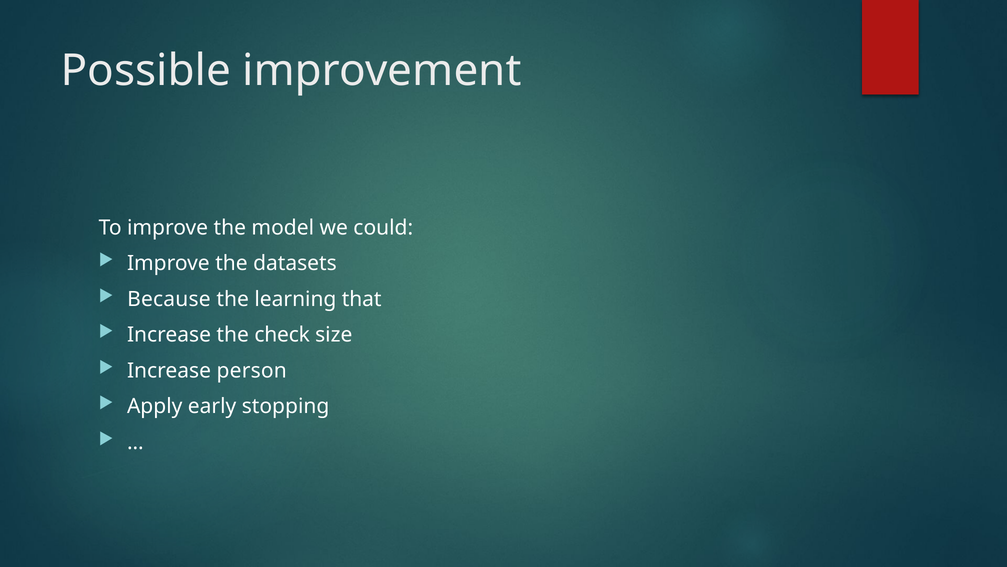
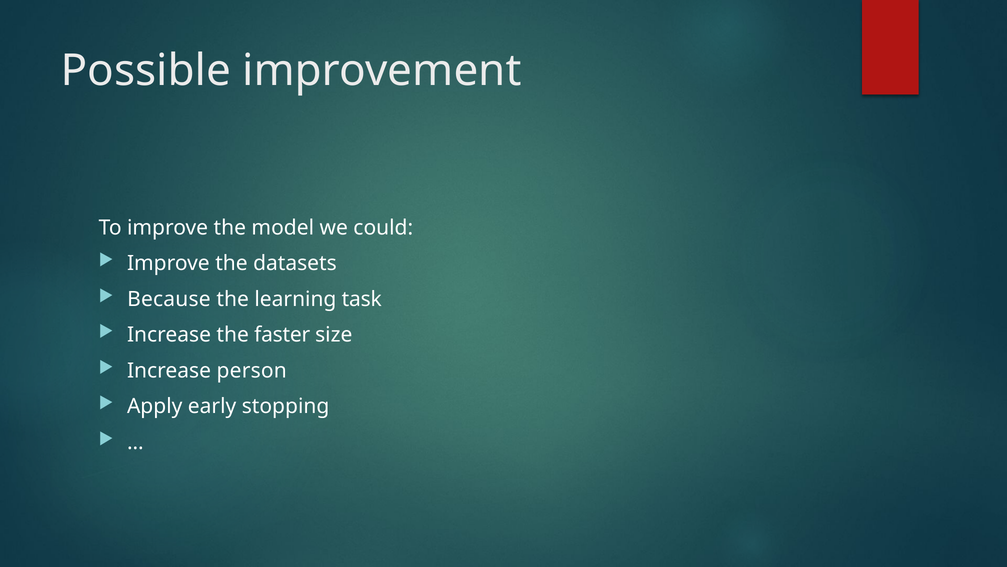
that: that -> task (362, 299)
check: check -> faster (282, 335)
